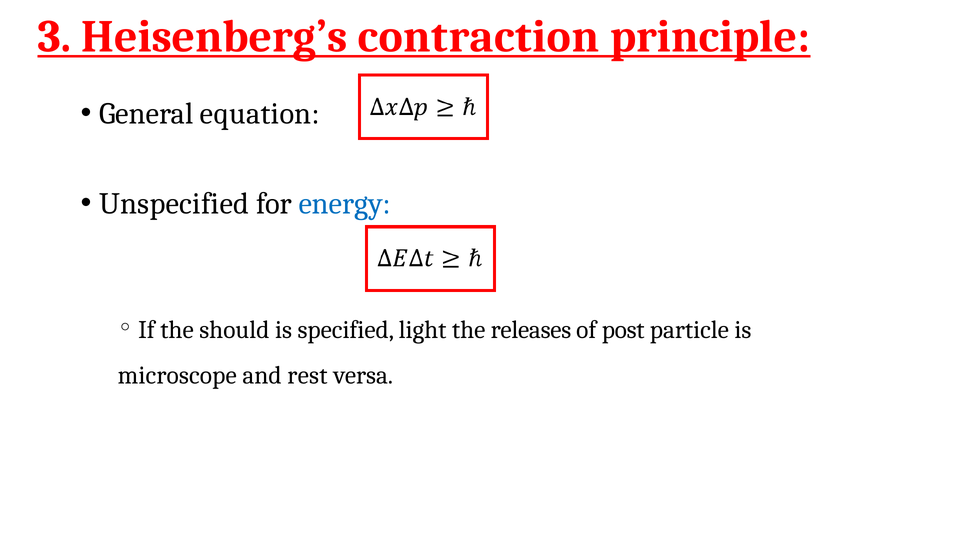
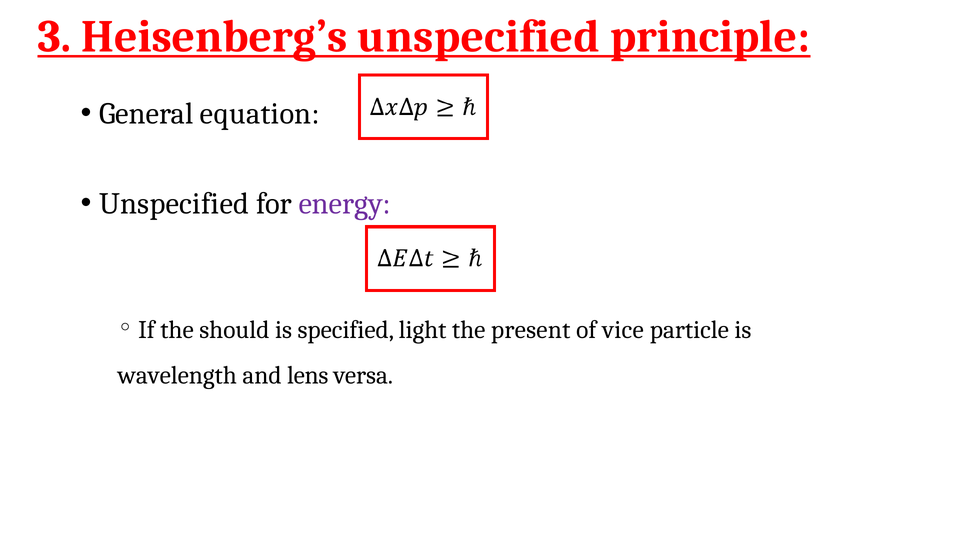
Heisenberg’s contraction: contraction -> unspecified (479, 37)
energy colour: blue -> purple (345, 204)
releases: releases -> present (531, 330)
post: post -> vice (623, 330)
microscope: microscope -> wavelength (177, 376)
rest: rest -> lens (308, 376)
